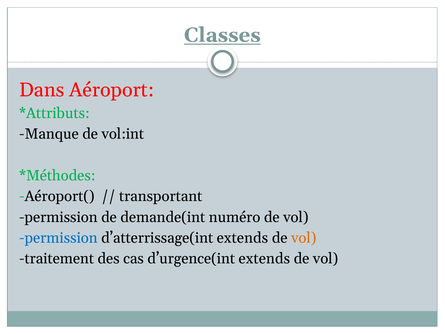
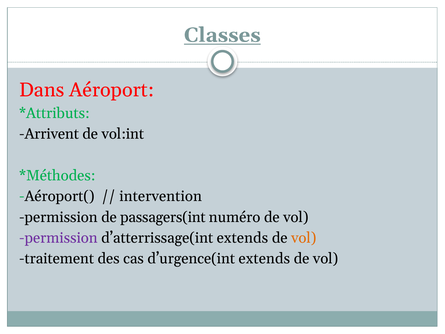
Manque: Manque -> Arrivent (49, 134)
transportant: transportant -> intervention (161, 196)
demande(int: demande(int -> passagers(int (163, 217)
permission colour: blue -> purple (58, 238)
